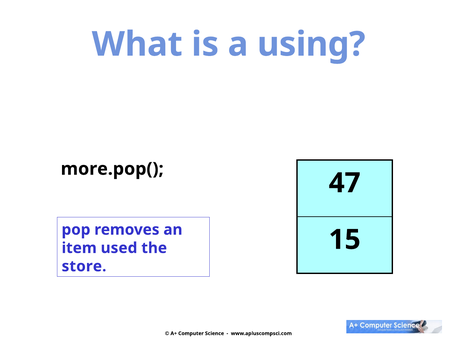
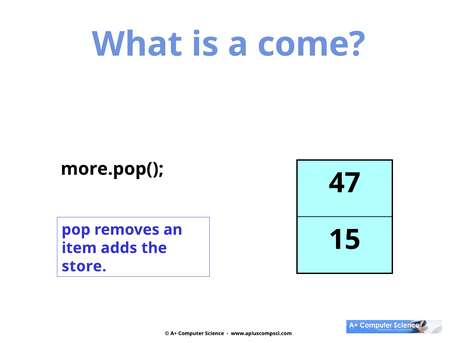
using: using -> come (311, 44)
used: used -> adds (119, 248)
